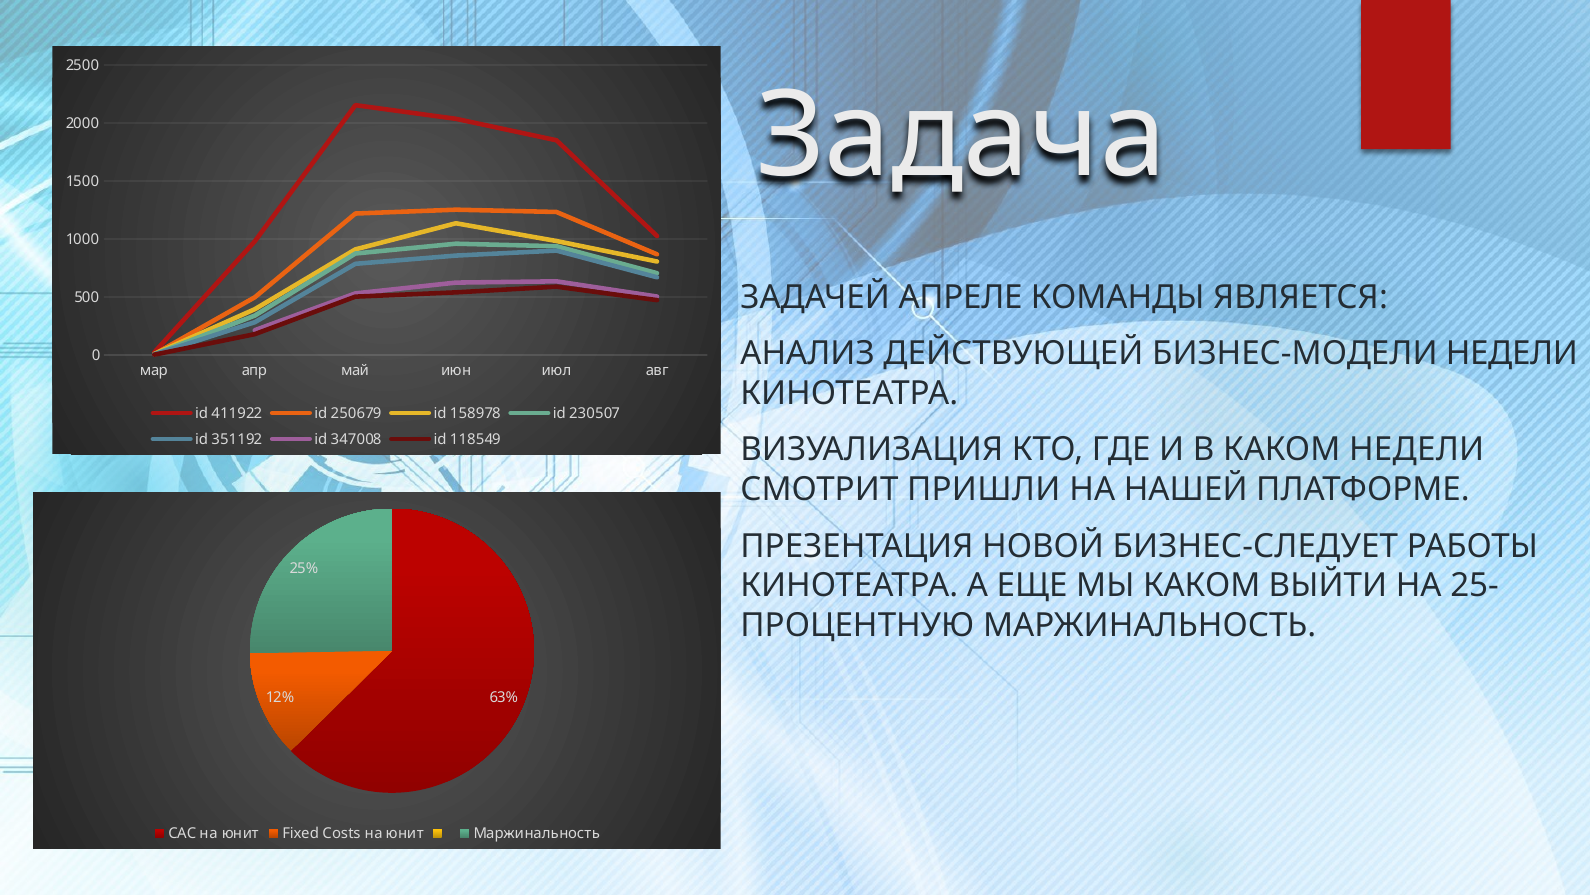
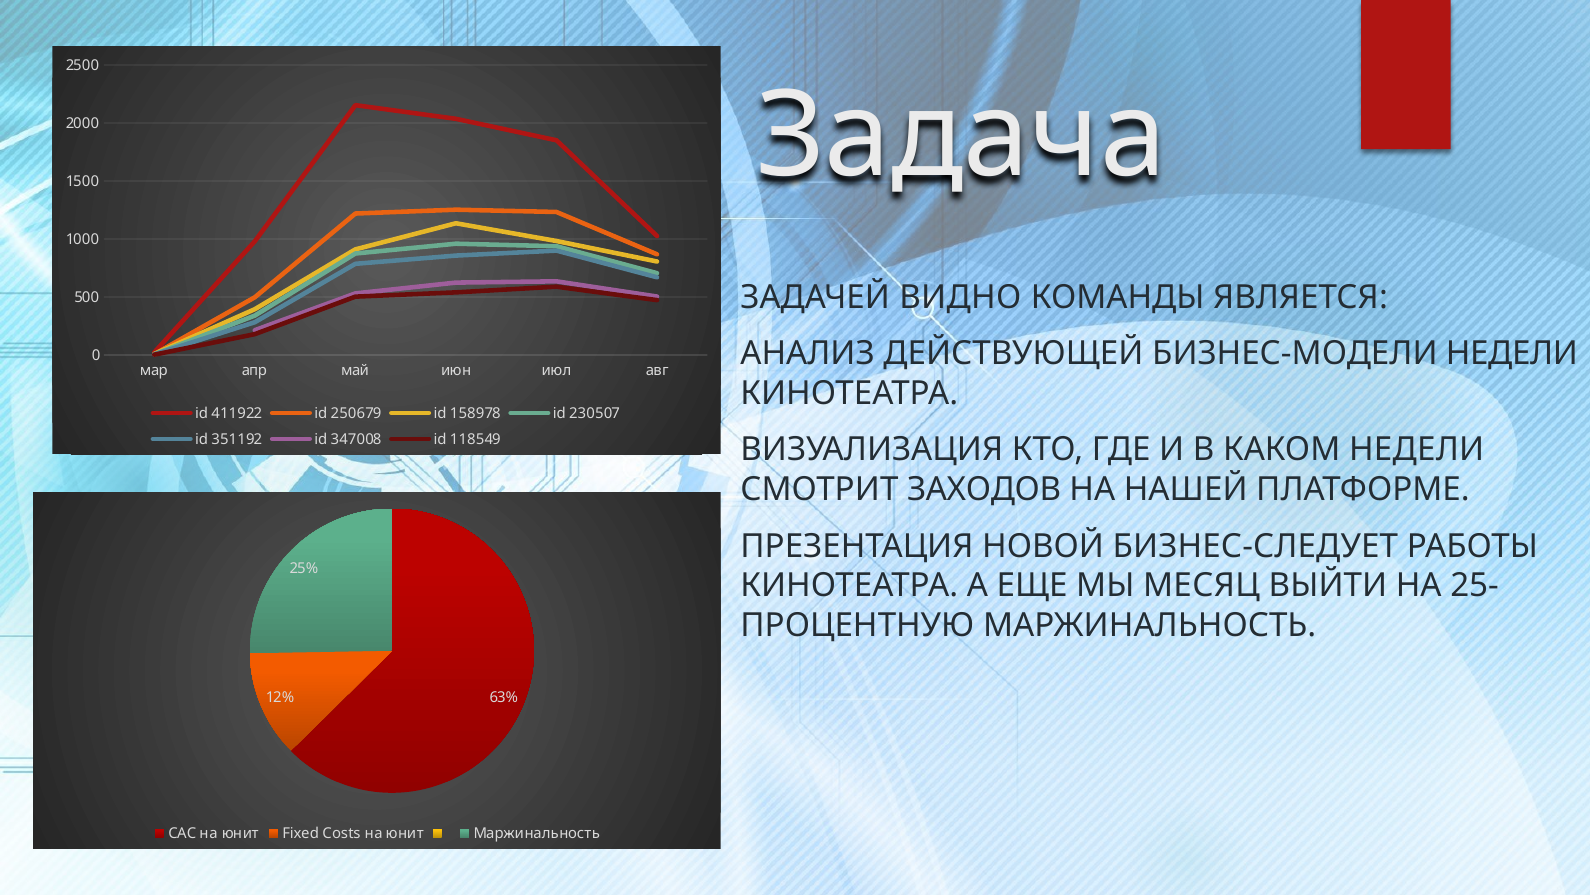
АПРЕЛЕ: АПРЕЛЕ -> ВИДНО (960, 297)
ПРИШЛИ: ПРИШЛИ -> ЗАХОДОВ (984, 489)
МЫ КАКОМ: КАКОМ -> МЕСЯЦ (1201, 586)
